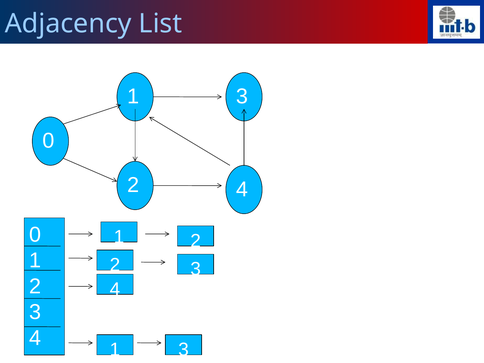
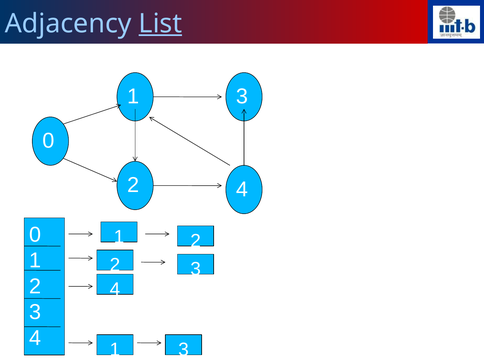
List underline: none -> present (160, 24)
